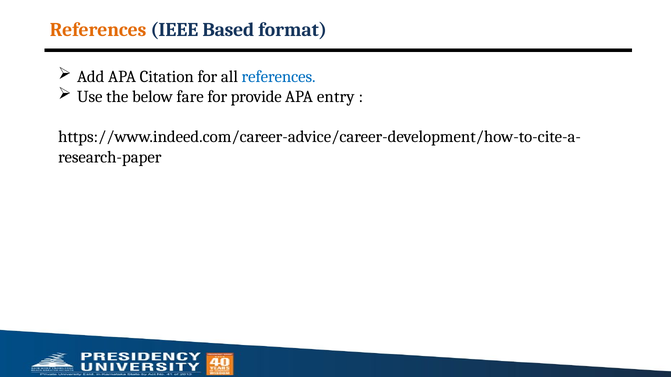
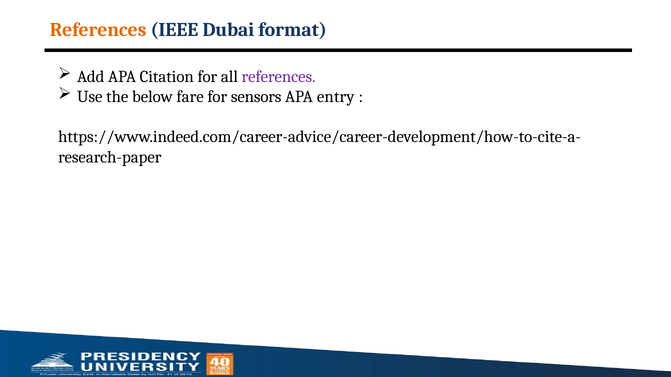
Based: Based -> Dubai (228, 30)
references colour: blue -> purple (279, 77)
provide: provide -> sensors (256, 97)
